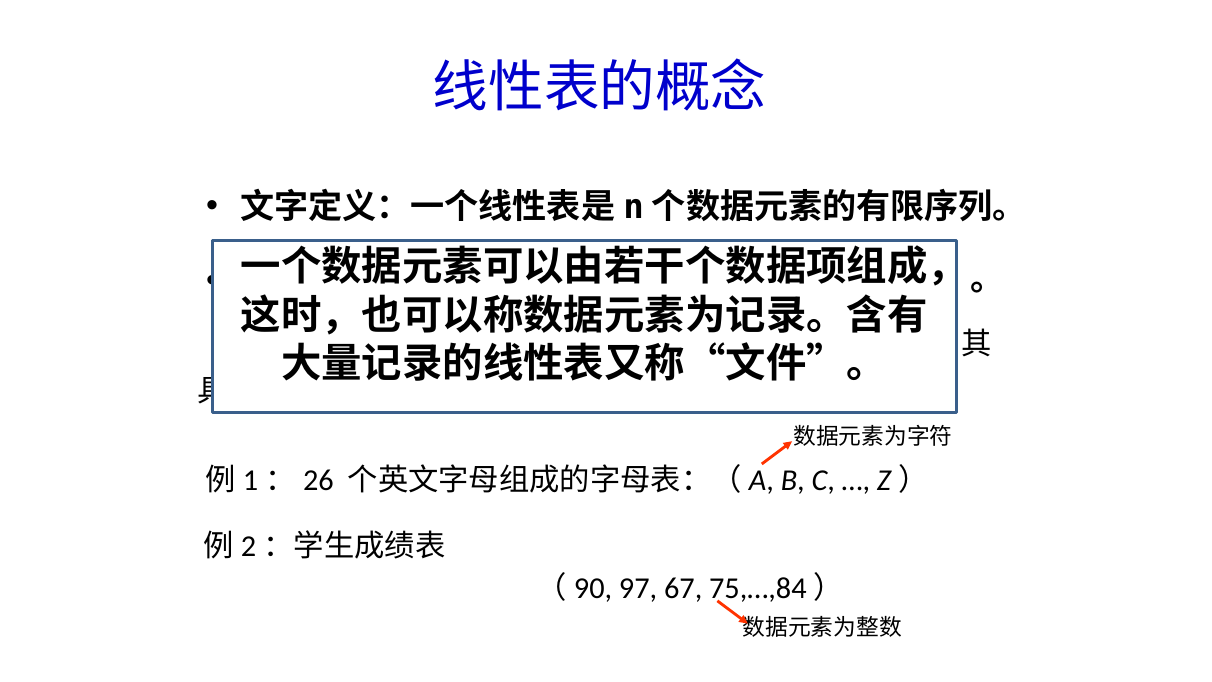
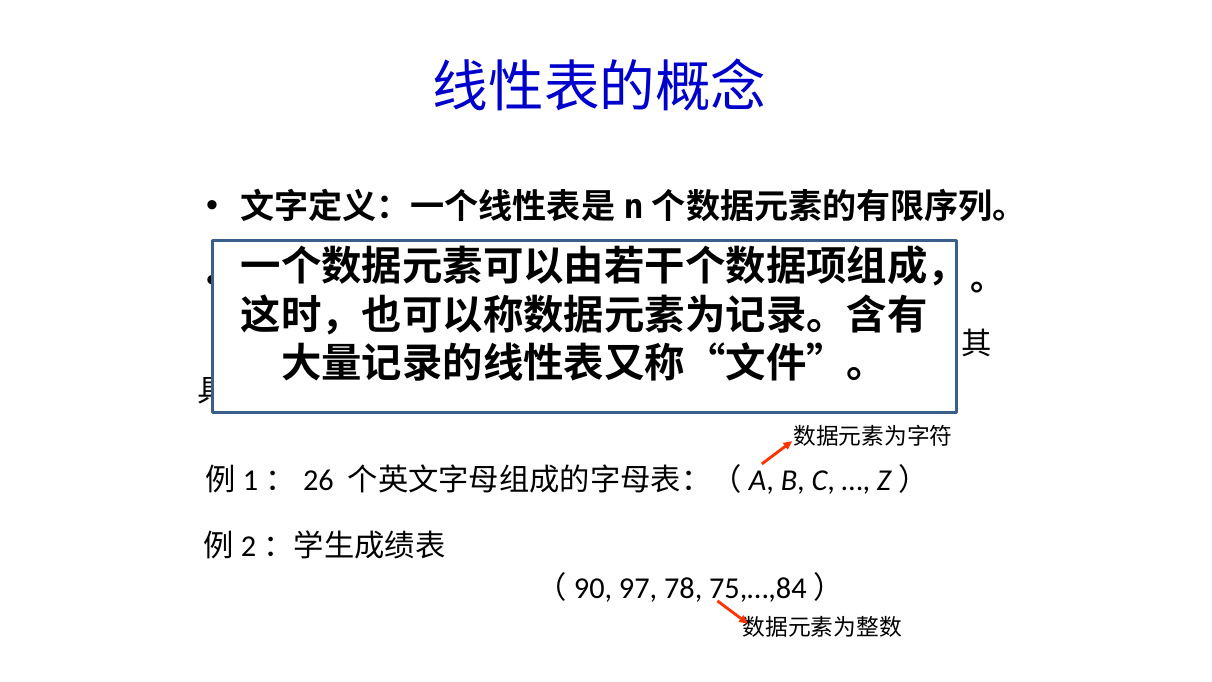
67: 67 -> 78 (683, 589)
